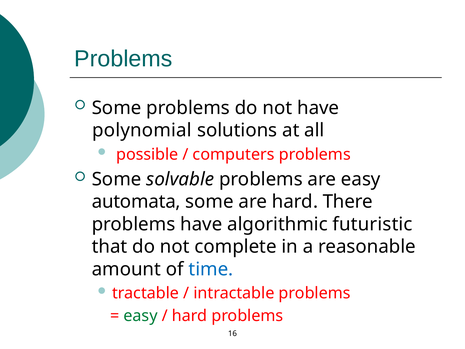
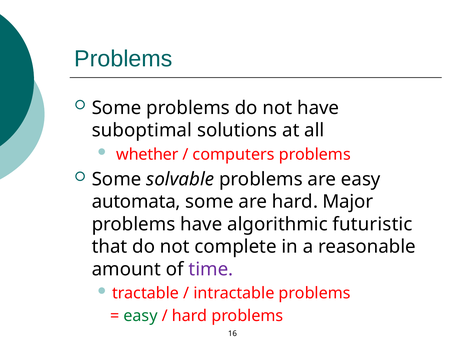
polynomial: polynomial -> suboptimal (142, 130)
possible: possible -> whether (147, 154)
There: There -> Major (348, 202)
time colour: blue -> purple (211, 269)
